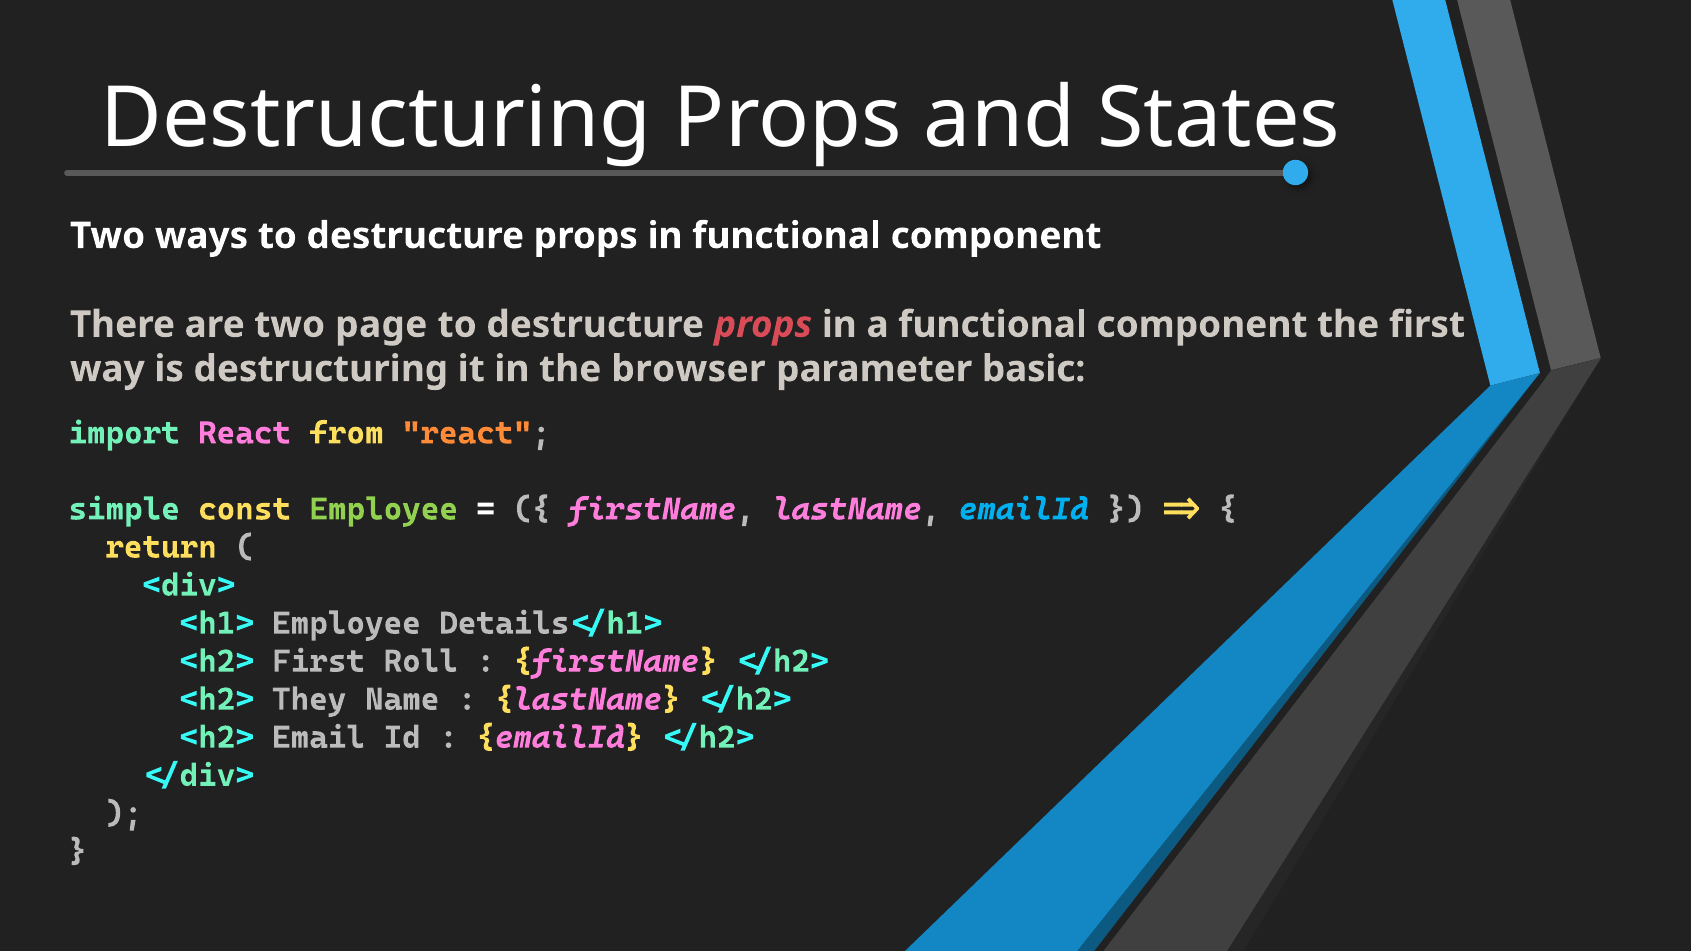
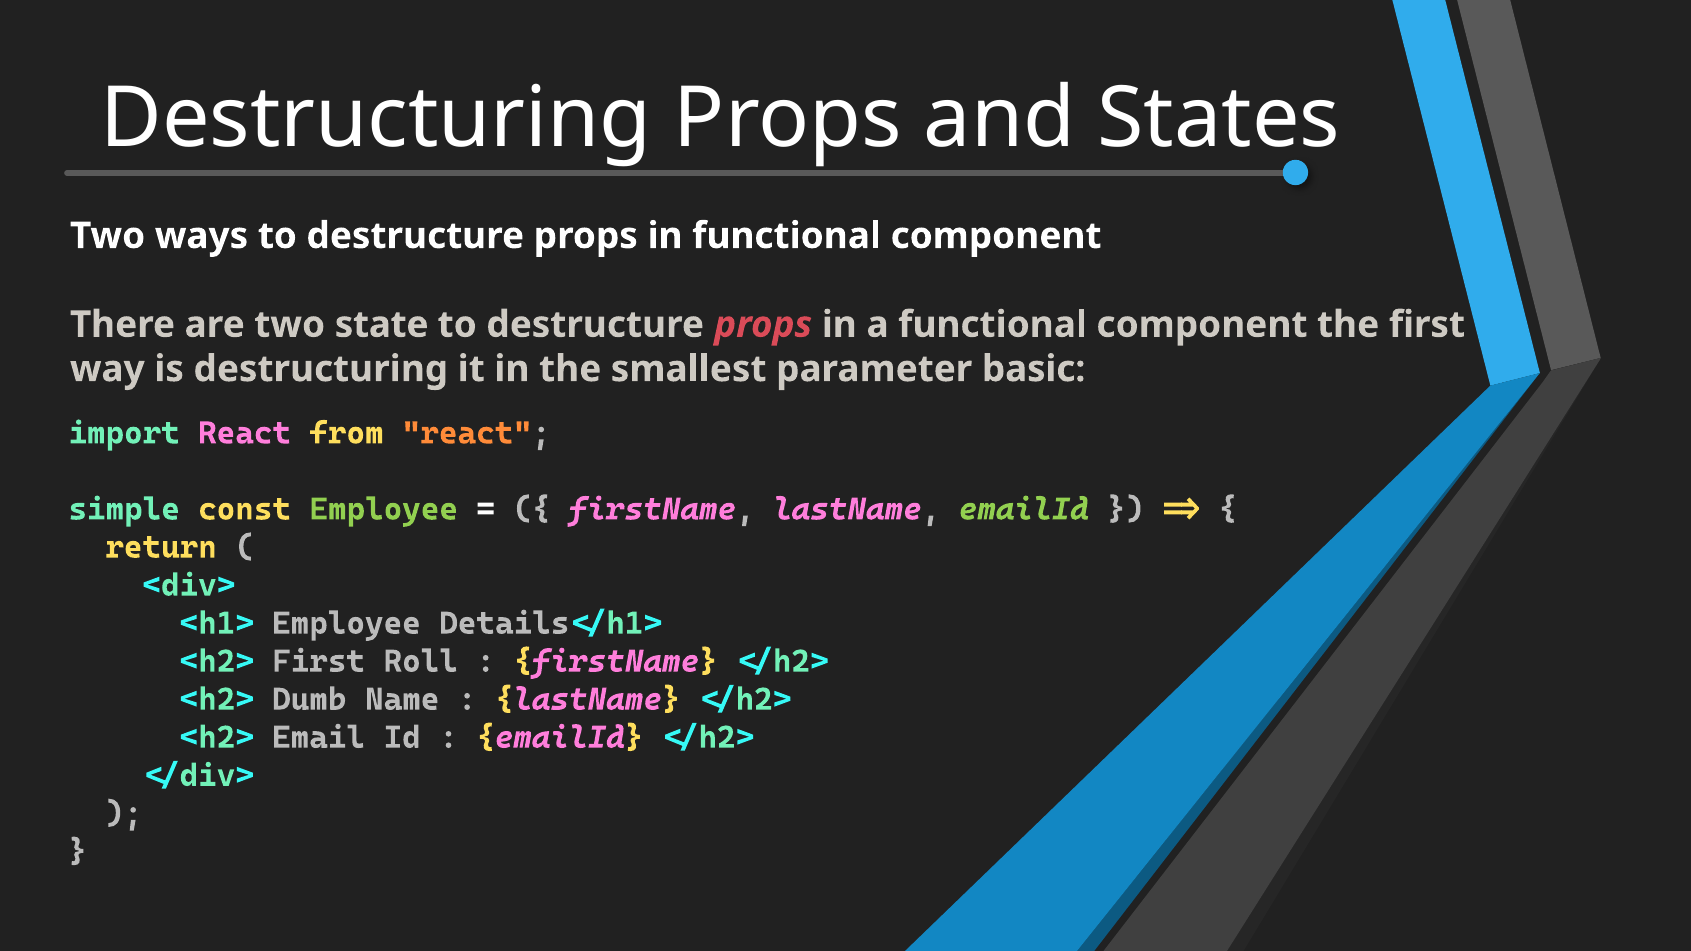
page: page -> state (382, 325)
browser: browser -> smallest (689, 369)
emailId colour: light blue -> light green (1024, 509)
They: They -> Dumb (309, 699)
